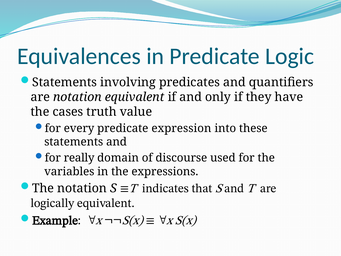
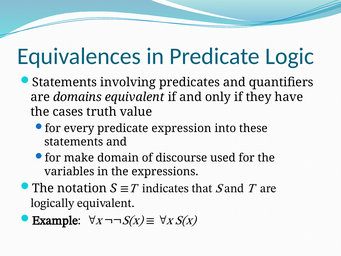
are notation: notation -> domains (77, 97)
really: really -> make (79, 158)
